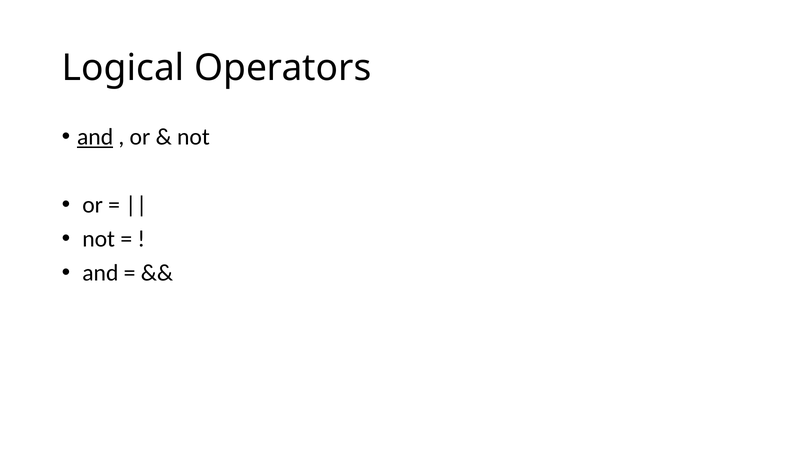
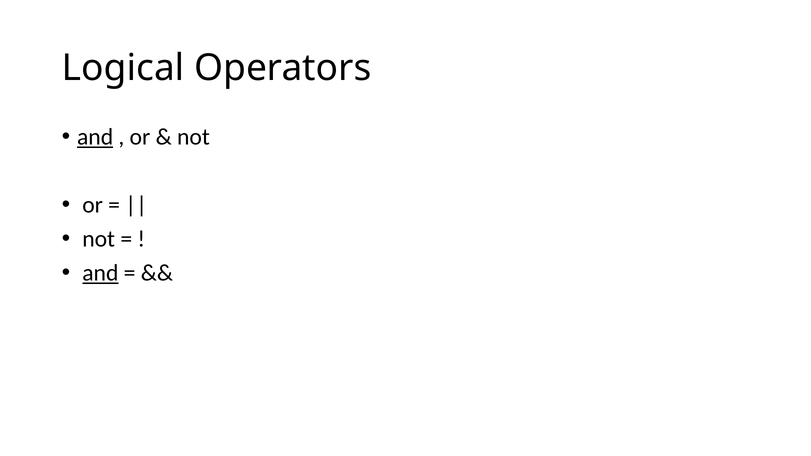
and underline: none -> present (100, 273)
